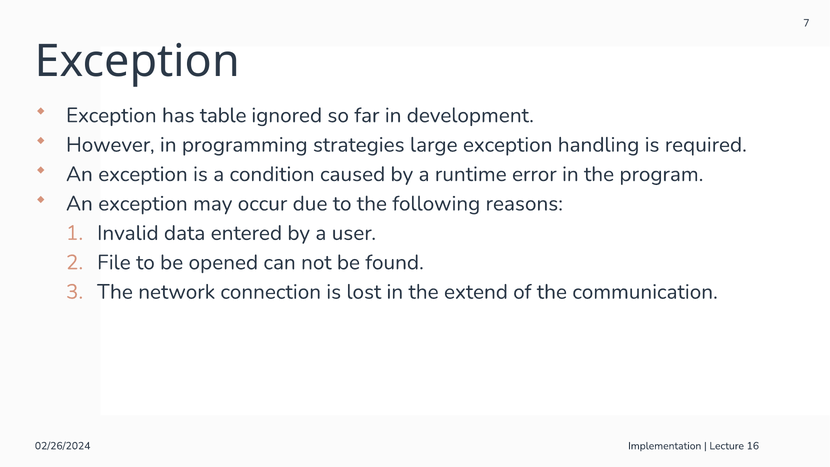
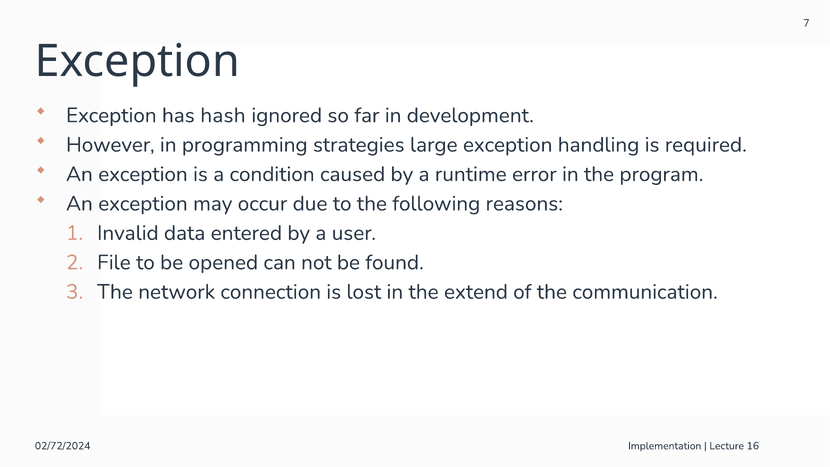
table: table -> hash (223, 115)
02/26/2024: 02/26/2024 -> 02/72/2024 (63, 446)
